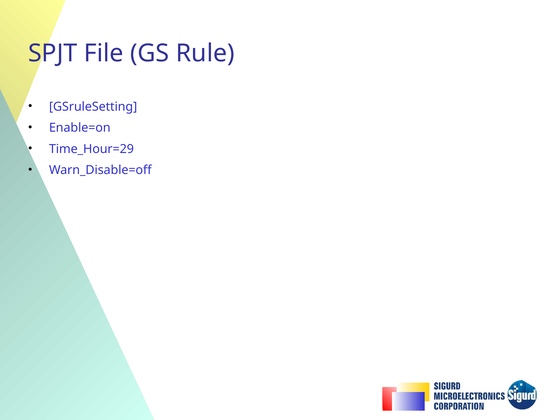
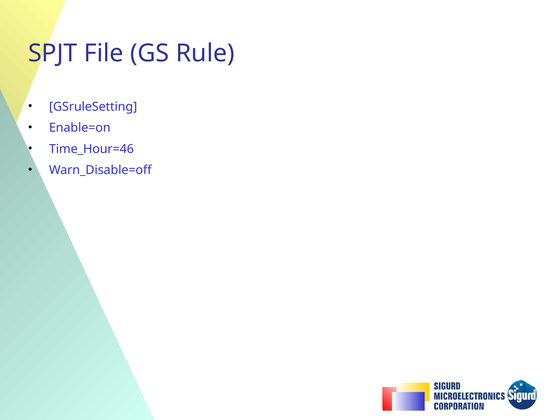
Time_Hour=29: Time_Hour=29 -> Time_Hour=46 (91, 149)
